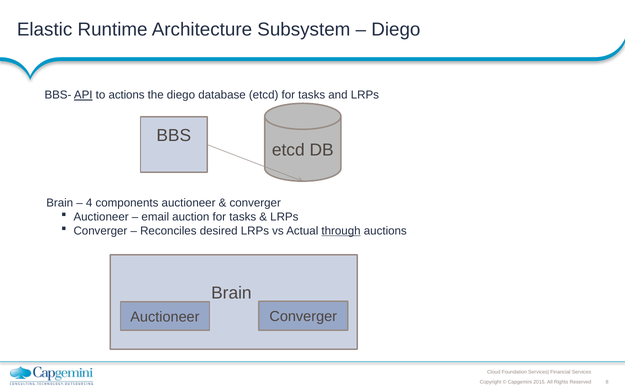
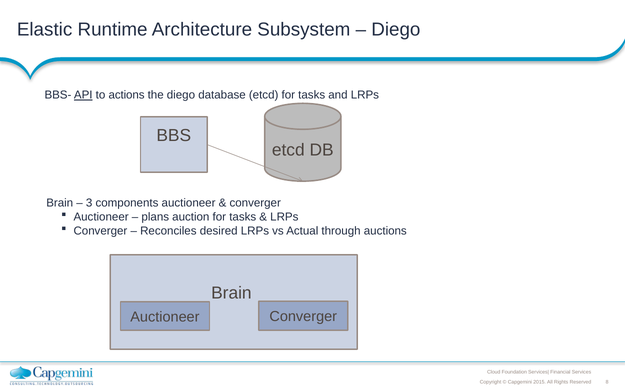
4: 4 -> 3 (89, 204)
email: email -> plans (155, 217)
through underline: present -> none (341, 231)
